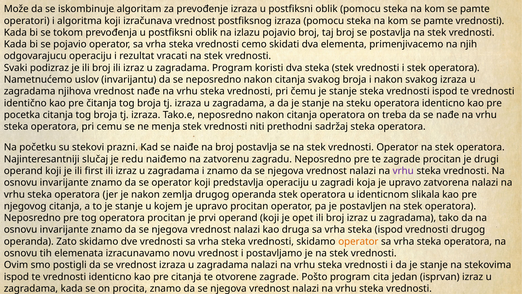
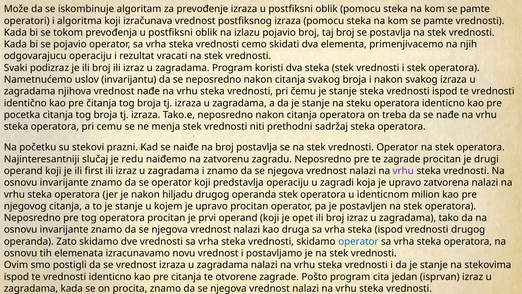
zemlja: zemlja -> hiljadu (178, 194)
slikala: slikala -> milion (426, 194)
operator colour: orange -> blue (358, 241)
